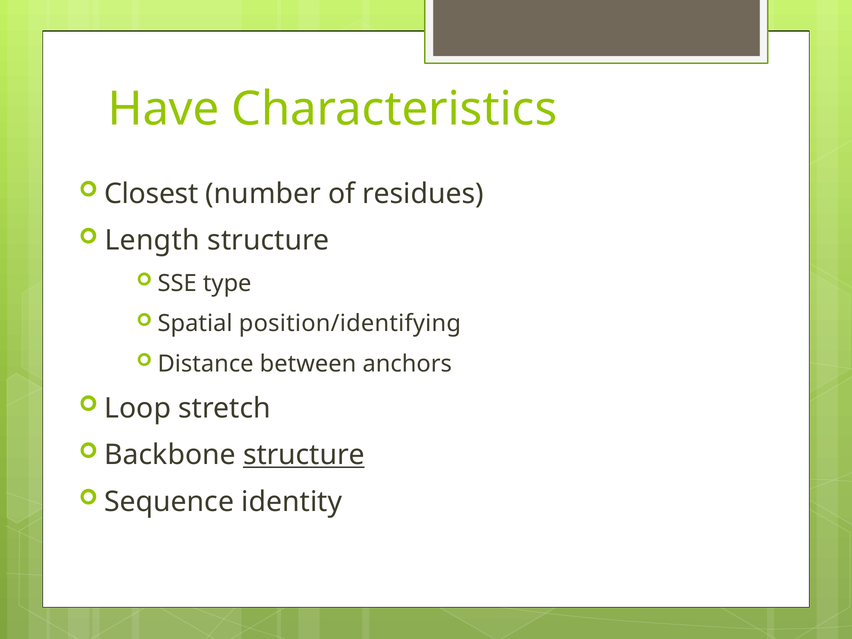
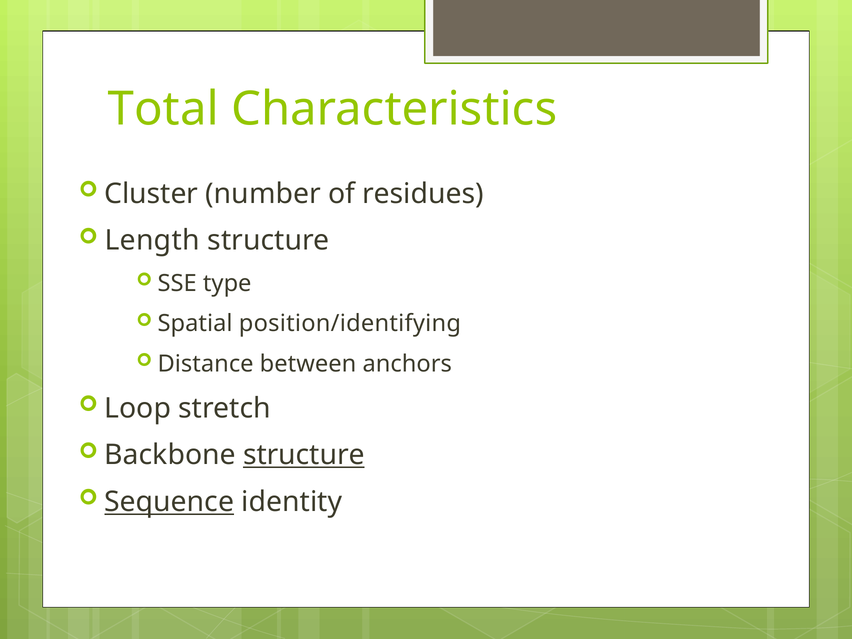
Have: Have -> Total (163, 109)
Closest: Closest -> Cluster (151, 194)
Sequence underline: none -> present (169, 502)
